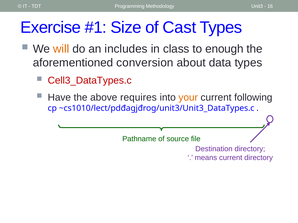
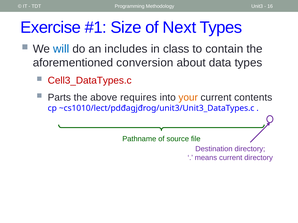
Cast: Cast -> Next (179, 27)
will colour: orange -> blue (61, 49)
enough: enough -> contain (224, 49)
Have: Have -> Parts (59, 98)
following: following -> contents (253, 98)
